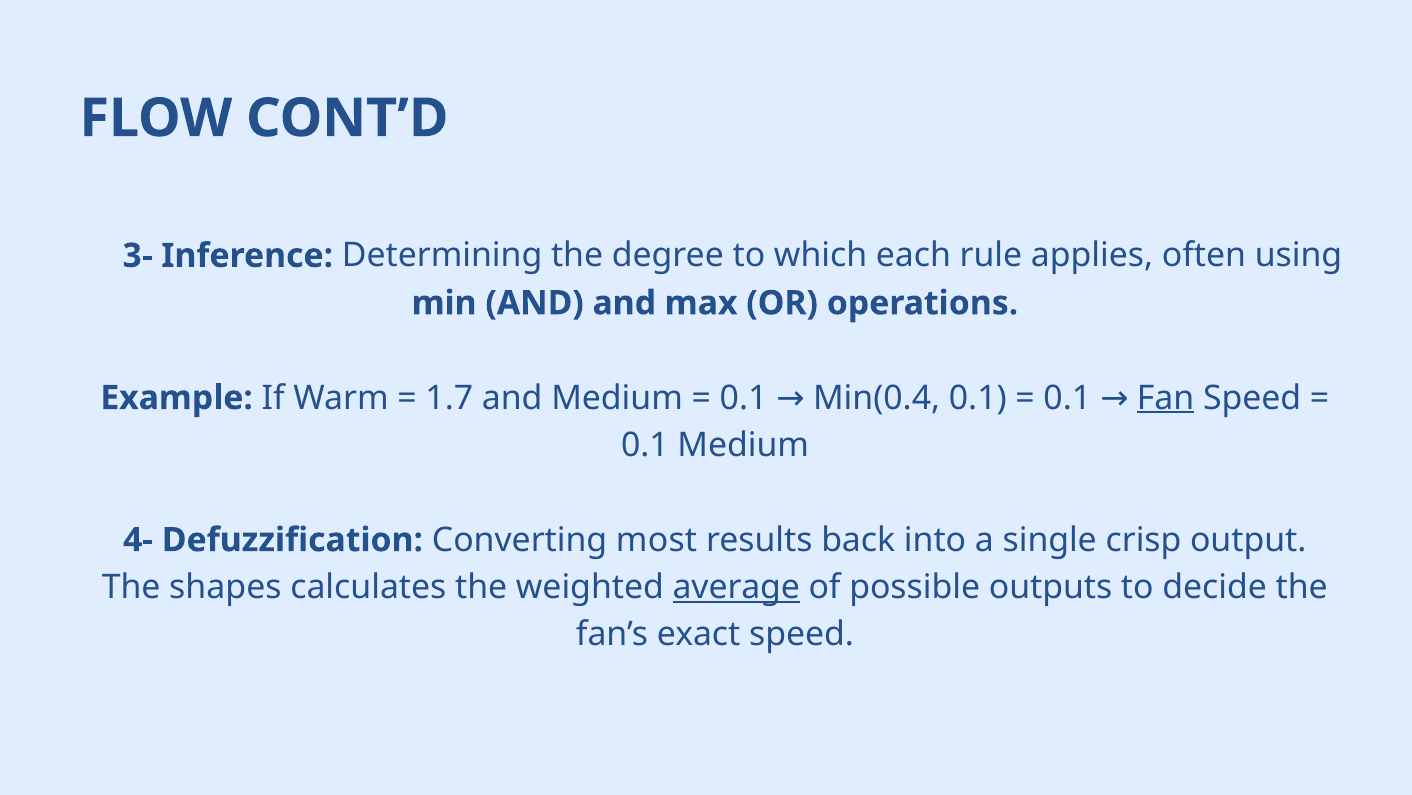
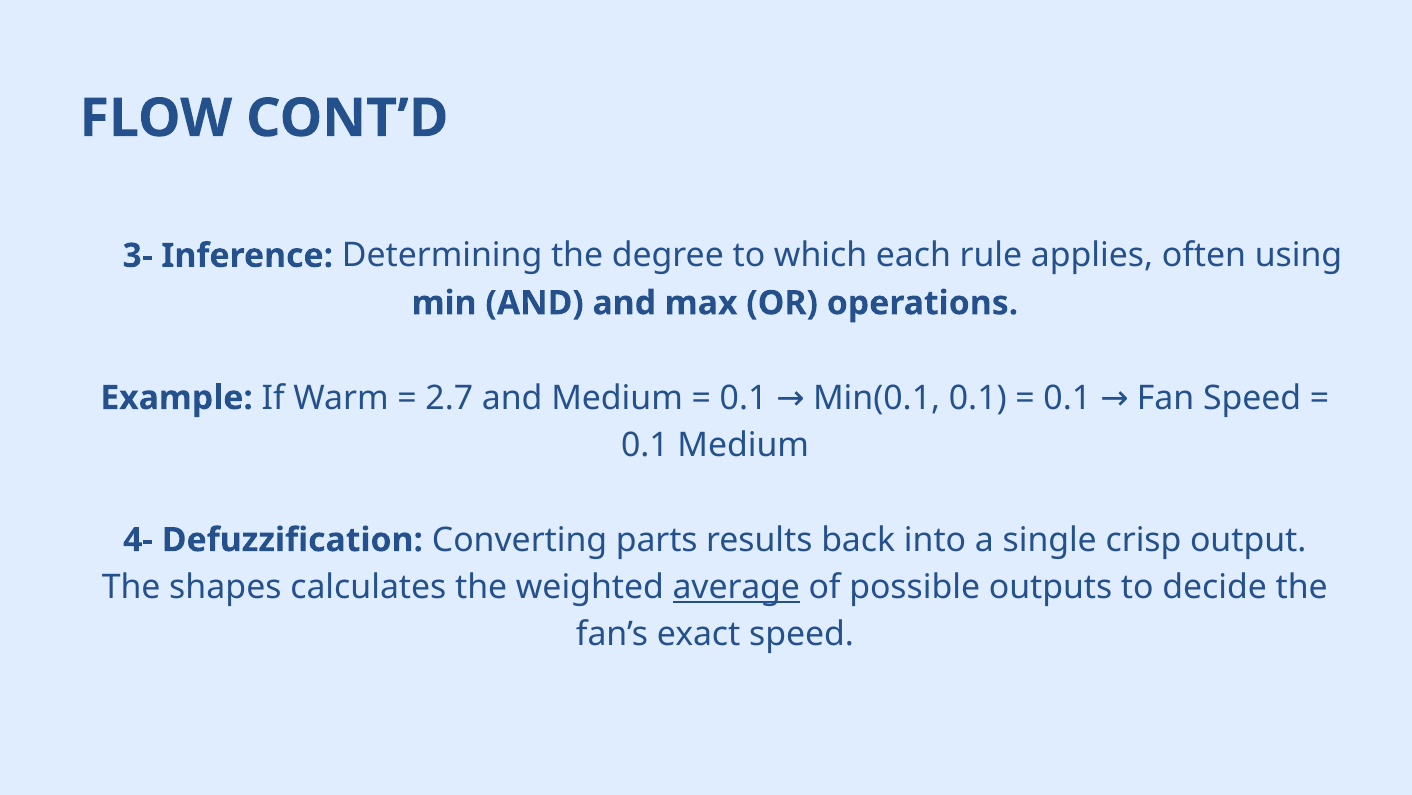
1.7: 1.7 -> 2.7 (449, 398)
Min(0.4: Min(0.4 -> Min(0.1 (877, 398)
Fan underline: present -> none (1166, 398)
most: most -> parts (657, 540)
